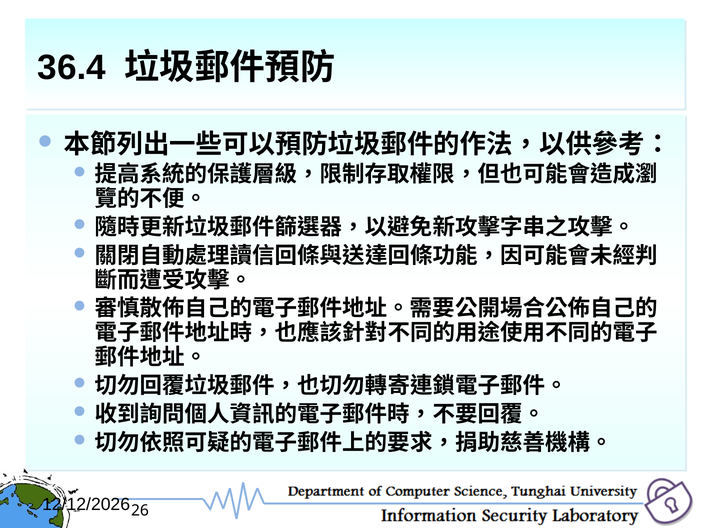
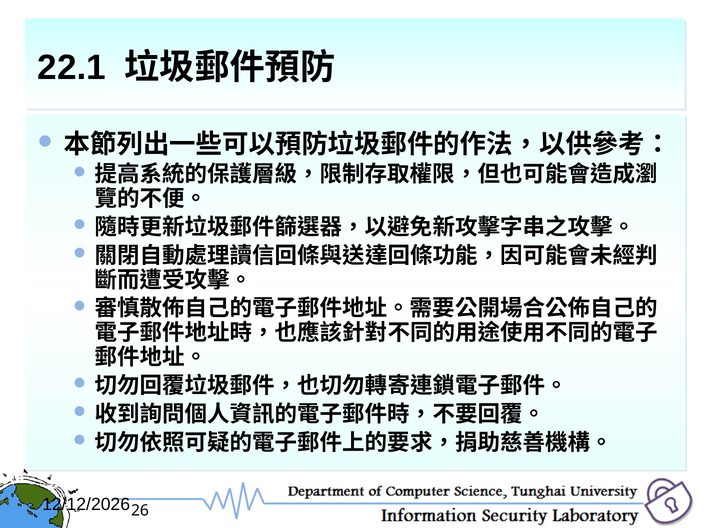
36.4: 36.4 -> 22.1 (72, 68)
